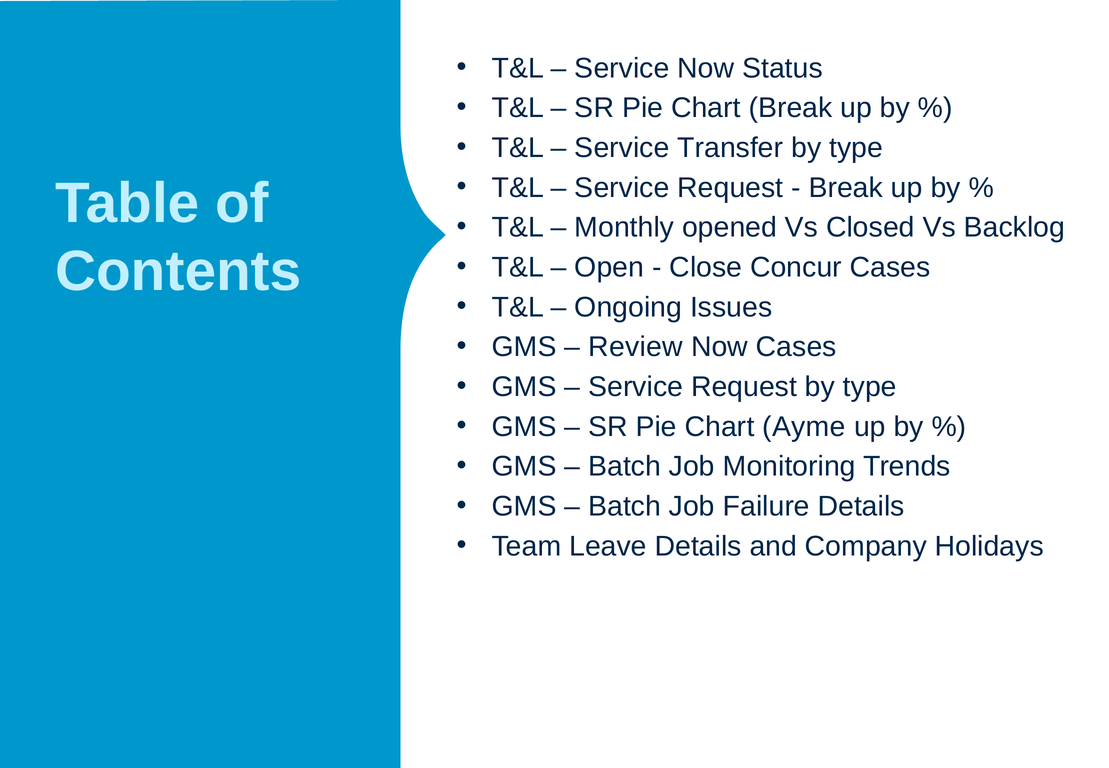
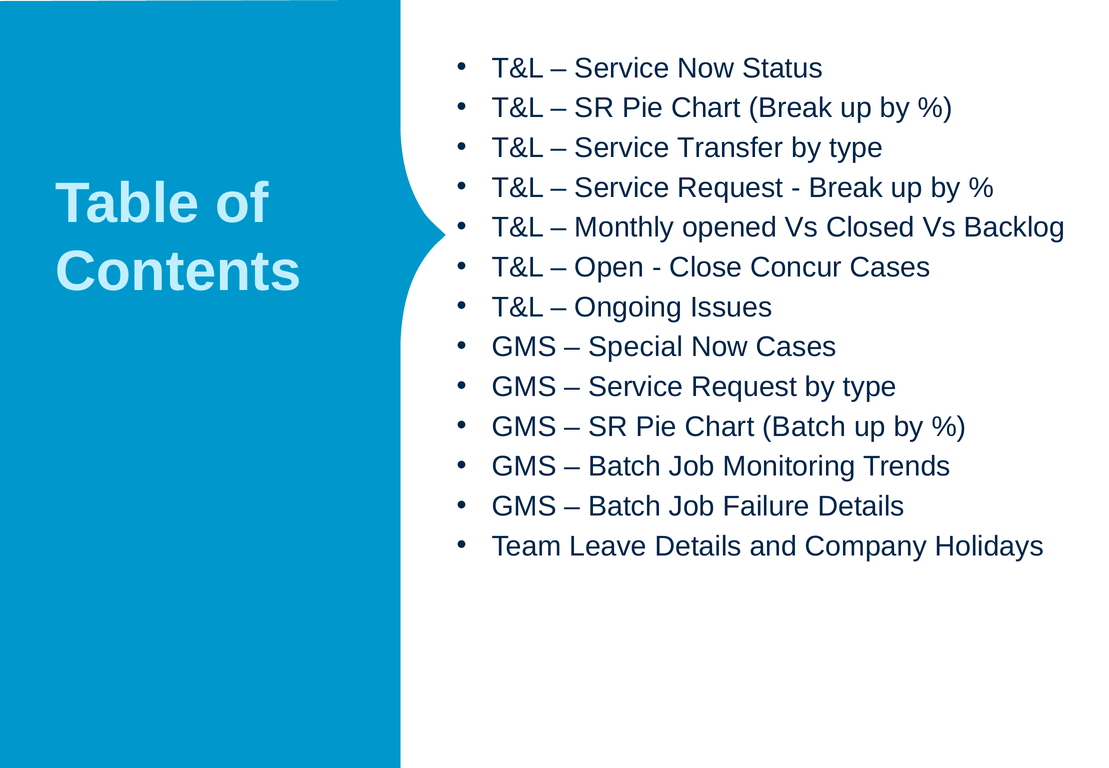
Review: Review -> Special (636, 347)
Chart Ayme: Ayme -> Batch (804, 427)
